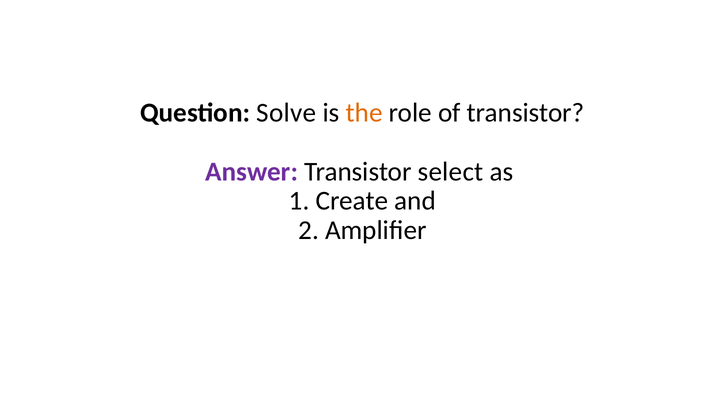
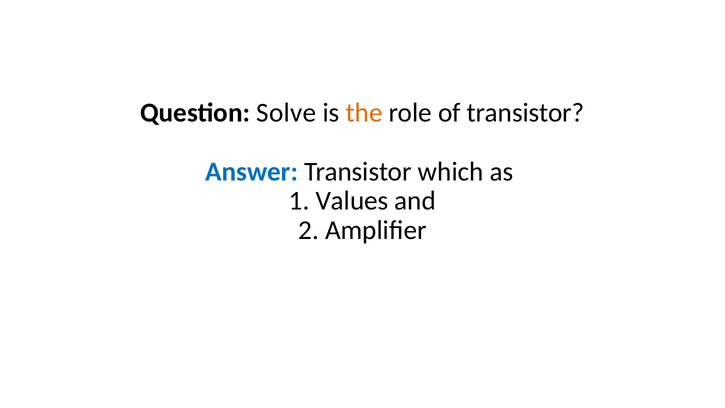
Answer colour: purple -> blue (252, 172)
select: select -> which (451, 172)
Create: Create -> Values (352, 201)
